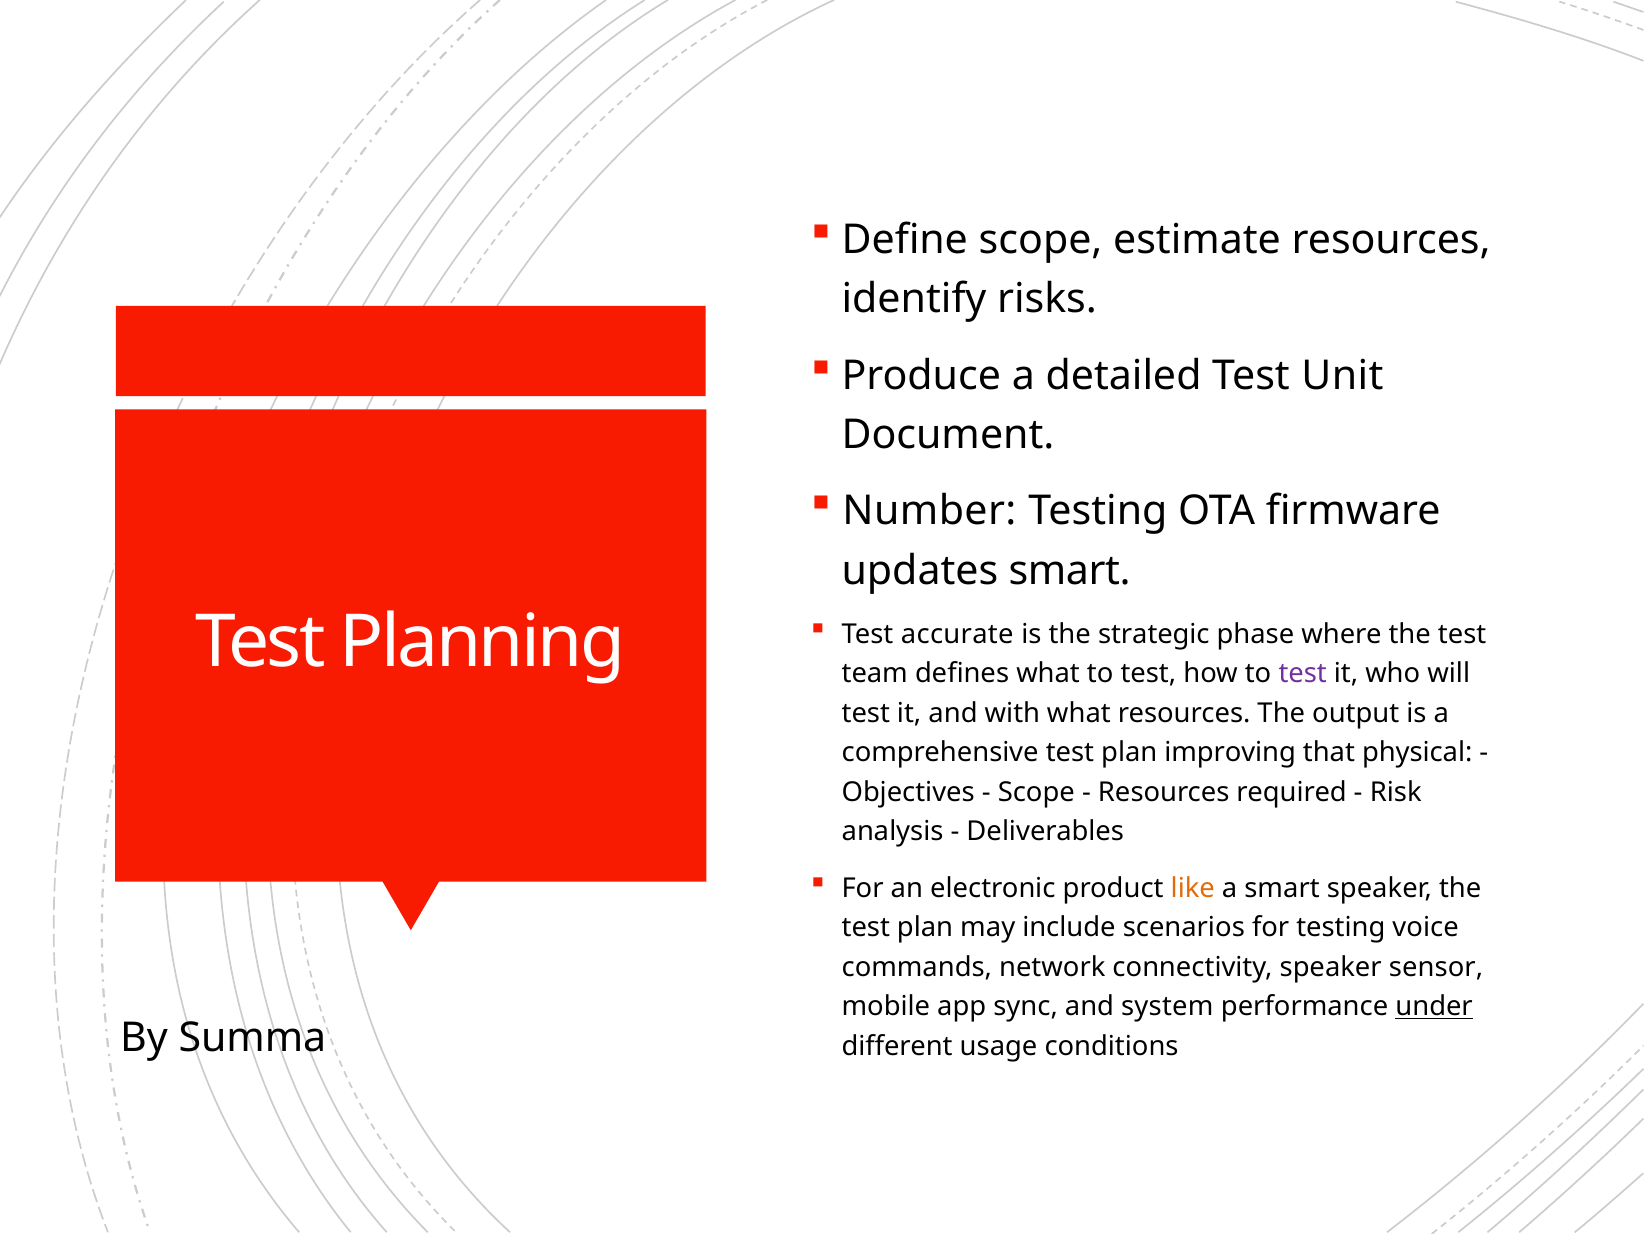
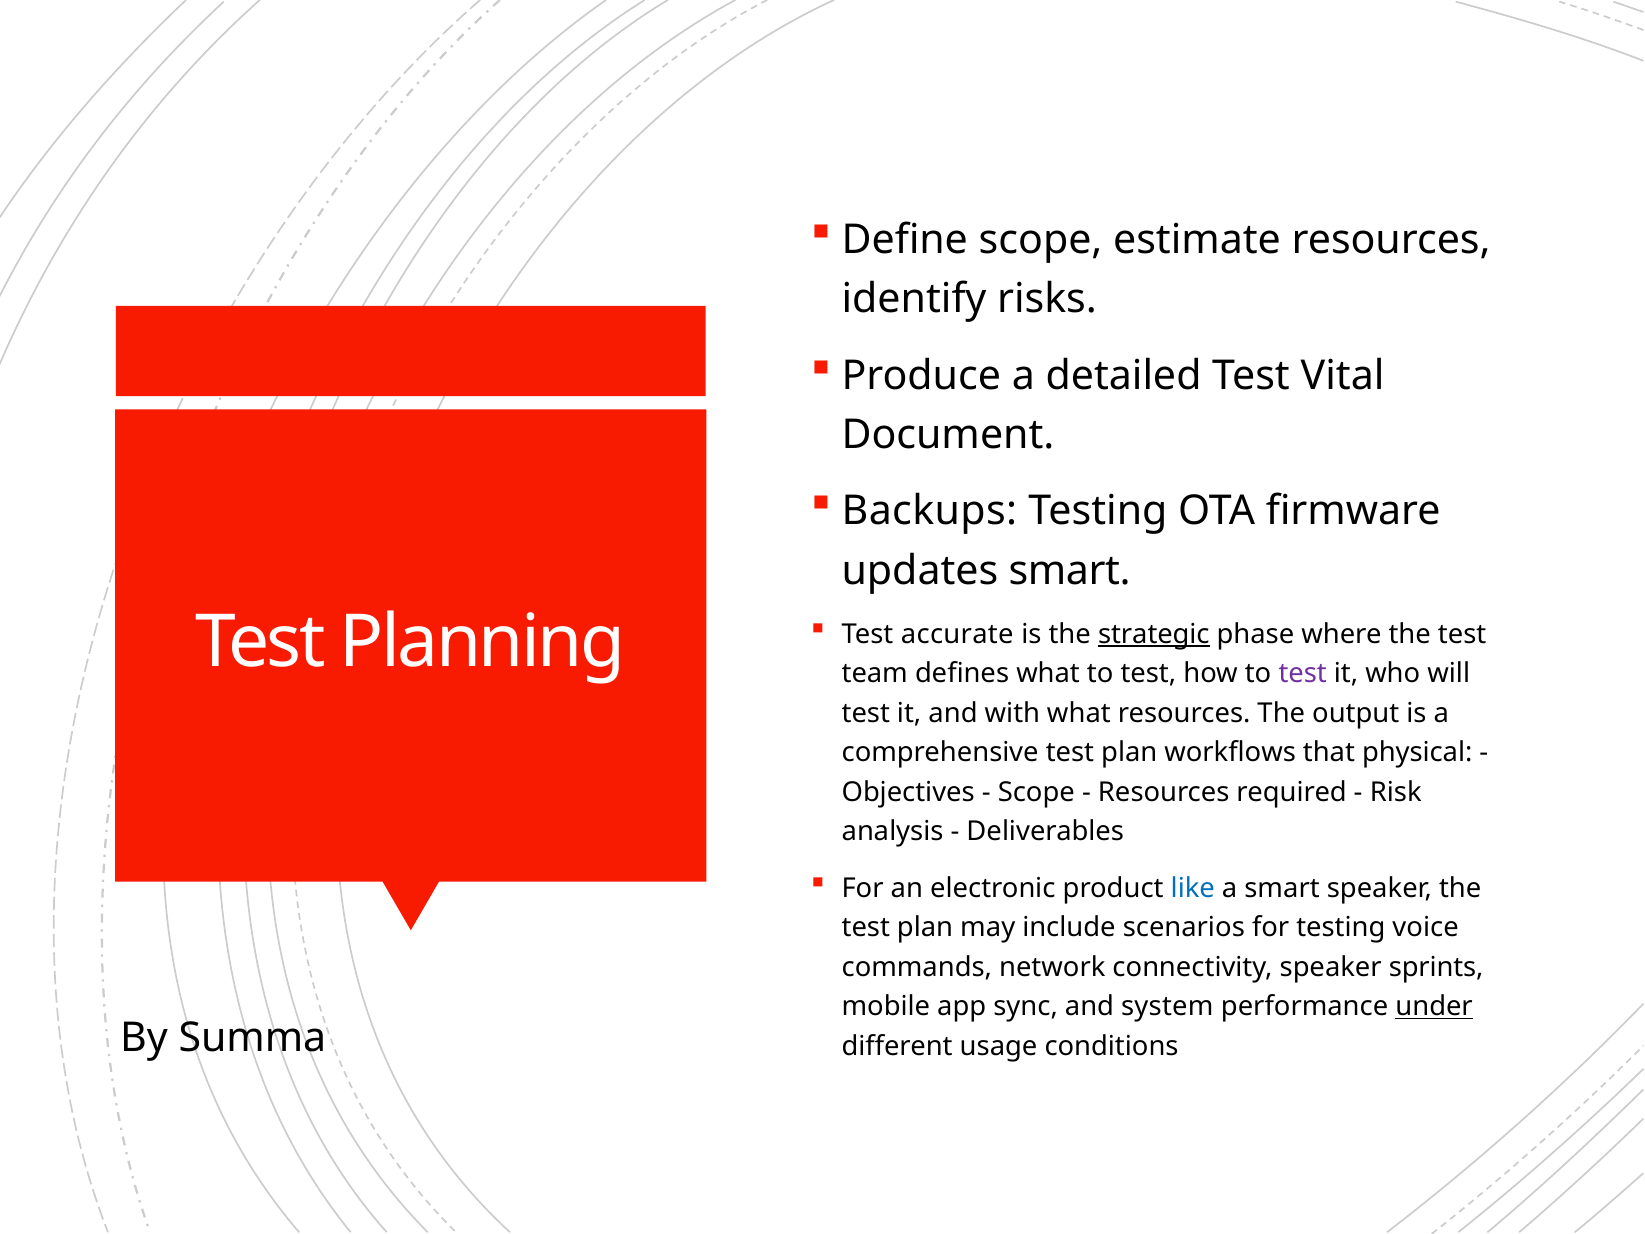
Unit: Unit -> Vital (1343, 376)
Number: Number -> Backups (929, 511)
strategic underline: none -> present (1154, 634)
improving: improving -> workflows (1230, 753)
like colour: orange -> blue (1193, 888)
sensor: sensor -> sprints (1436, 967)
